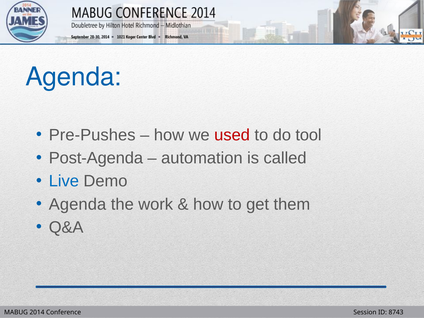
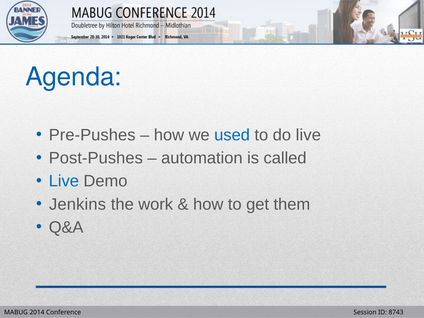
used colour: red -> blue (232, 135)
do tool: tool -> live (308, 135)
Post-Agenda: Post-Agenda -> Post-Pushes (96, 158)
Agenda: Agenda -> Jenkins (77, 204)
